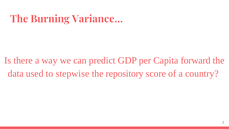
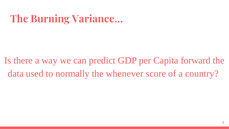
stepwise: stepwise -> normally (73, 74)
repository: repository -> whenever (125, 74)
